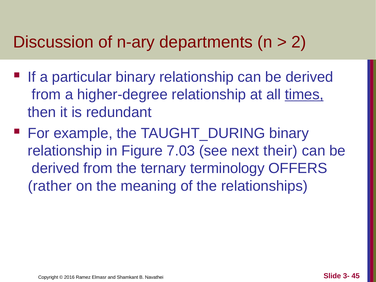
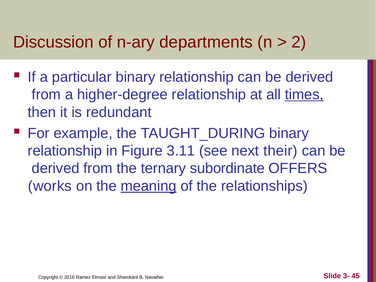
7.03: 7.03 -> 3.11 (181, 151)
terminology: terminology -> subordinate (227, 168)
rather: rather -> works (50, 186)
meaning underline: none -> present (149, 186)
